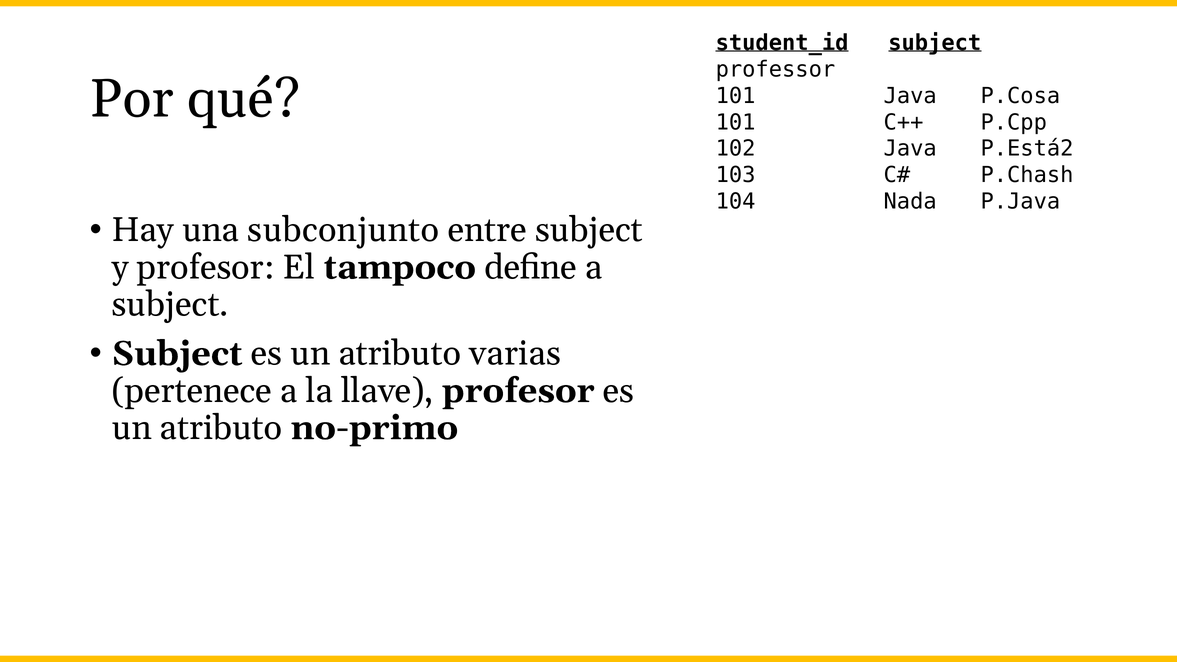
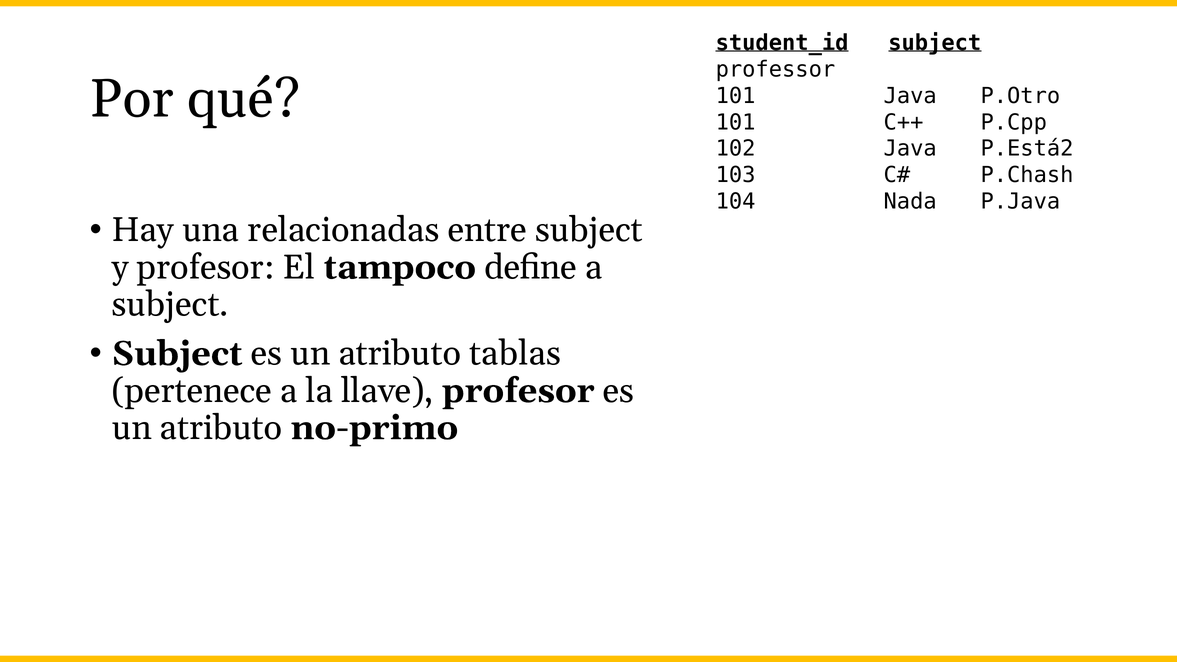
P.Cosa: P.Cosa -> P.Otro (1020, 96)
subconjunto: subconjunto -> relacionadas (343, 230)
varias: varias -> tablas (515, 354)
